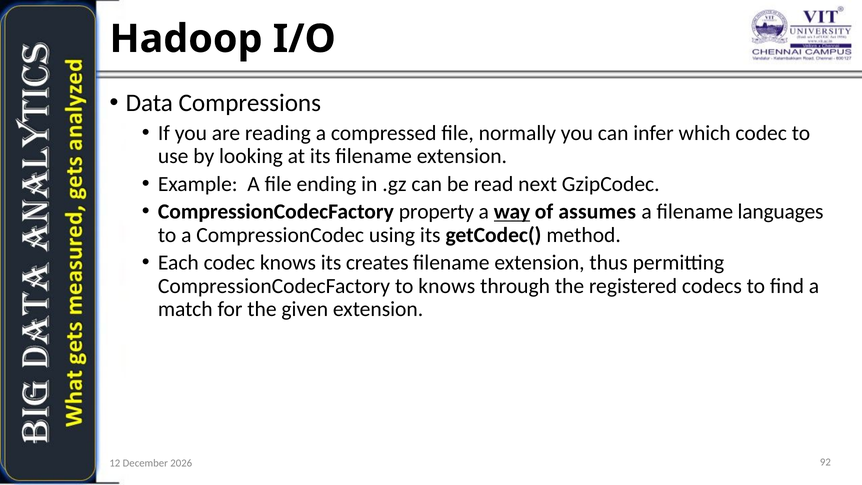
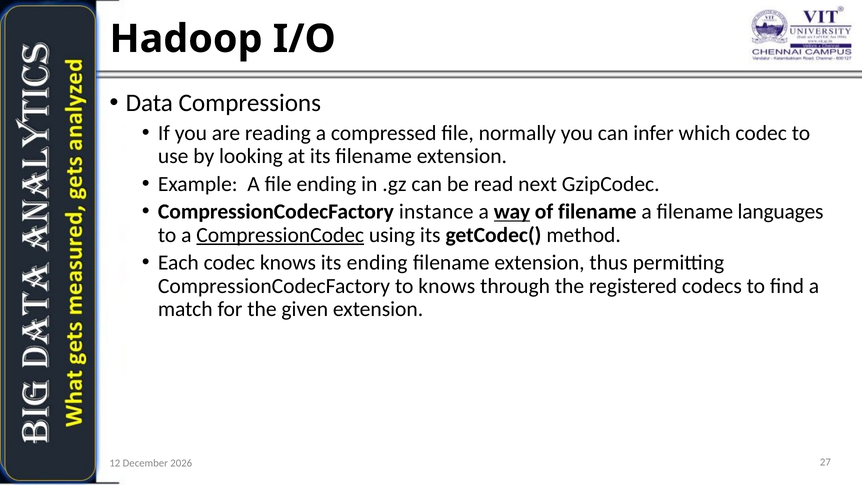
property: property -> instance (436, 212)
of assumes: assumes -> filename (597, 212)
CompressionCodec underline: none -> present (280, 235)
its creates: creates -> ending (377, 263)
92: 92 -> 27 (825, 462)
